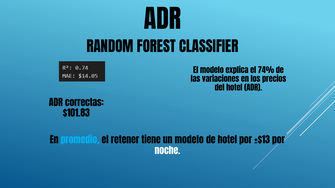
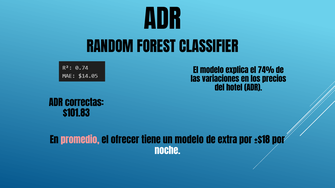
promedio colour: light blue -> pink (80, 141)
retener: retener -> ofrecer (125, 141)
de hotel: hotel -> extra (227, 141)
±$13: ±$13 -> ±$18 (262, 141)
